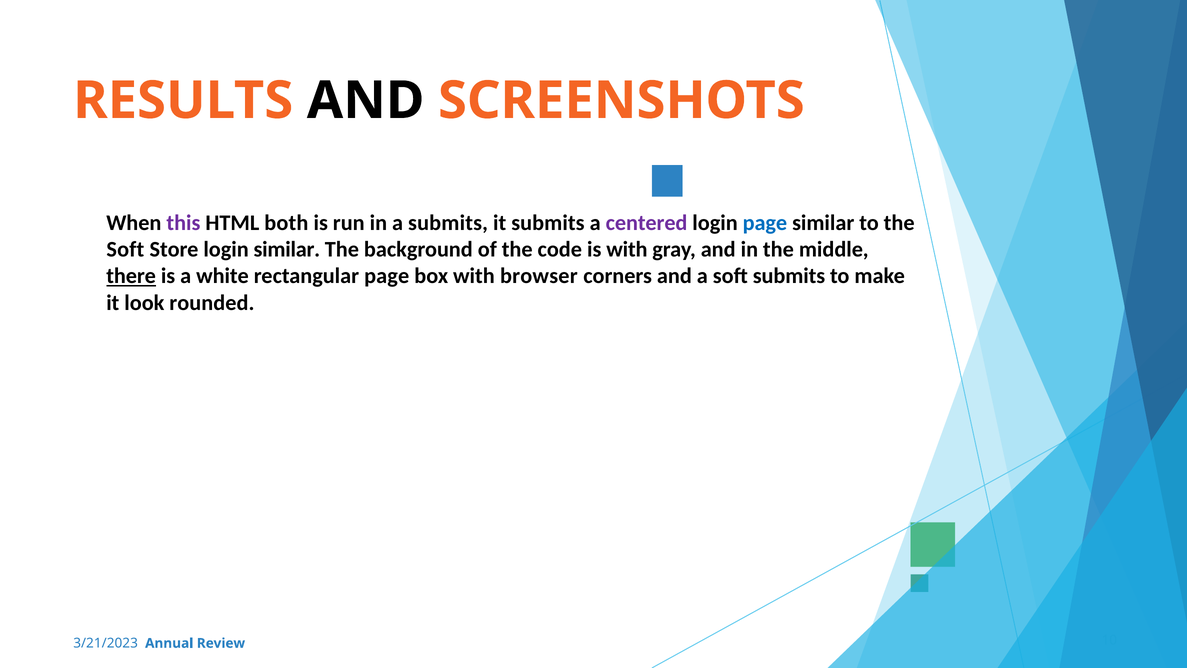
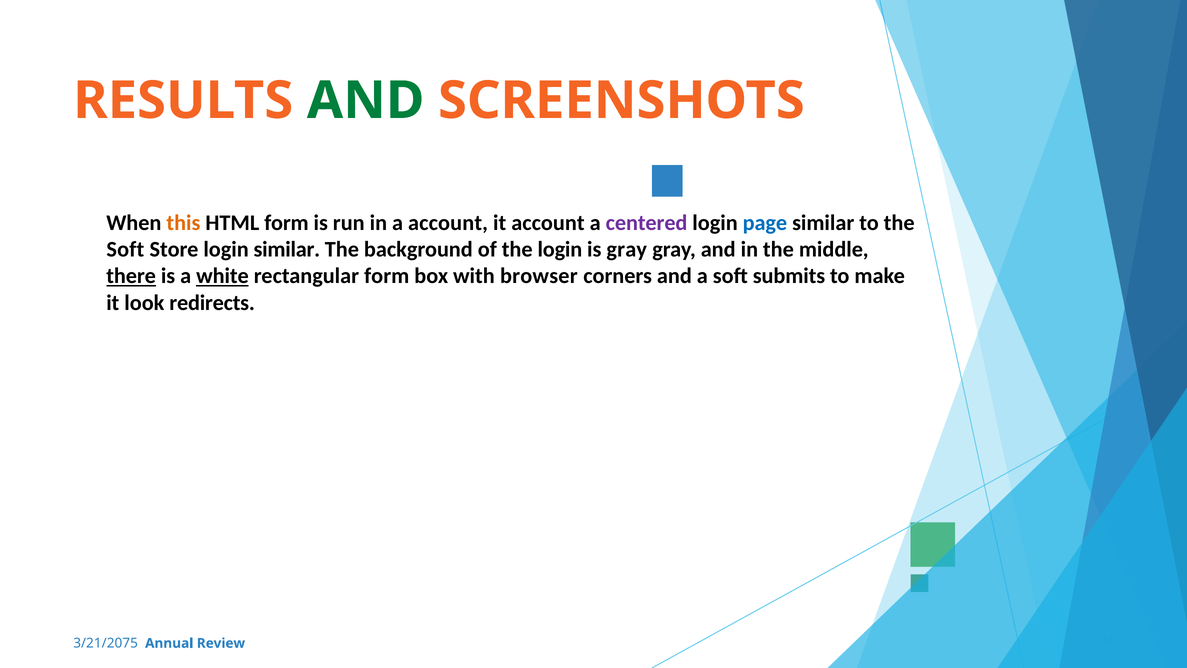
AND colour: black -> green (366, 101)
this colour: purple -> orange (183, 223)
HTML both: both -> form (286, 223)
a submits: submits -> account (448, 223)
it submits: submits -> account (548, 223)
the code: code -> login (560, 249)
is with: with -> gray (627, 249)
white underline: none -> present (222, 276)
rectangular page: page -> form (387, 276)
rounded: rounded -> redirects (212, 303)
3/21/2023: 3/21/2023 -> 3/21/2075 (106, 643)
